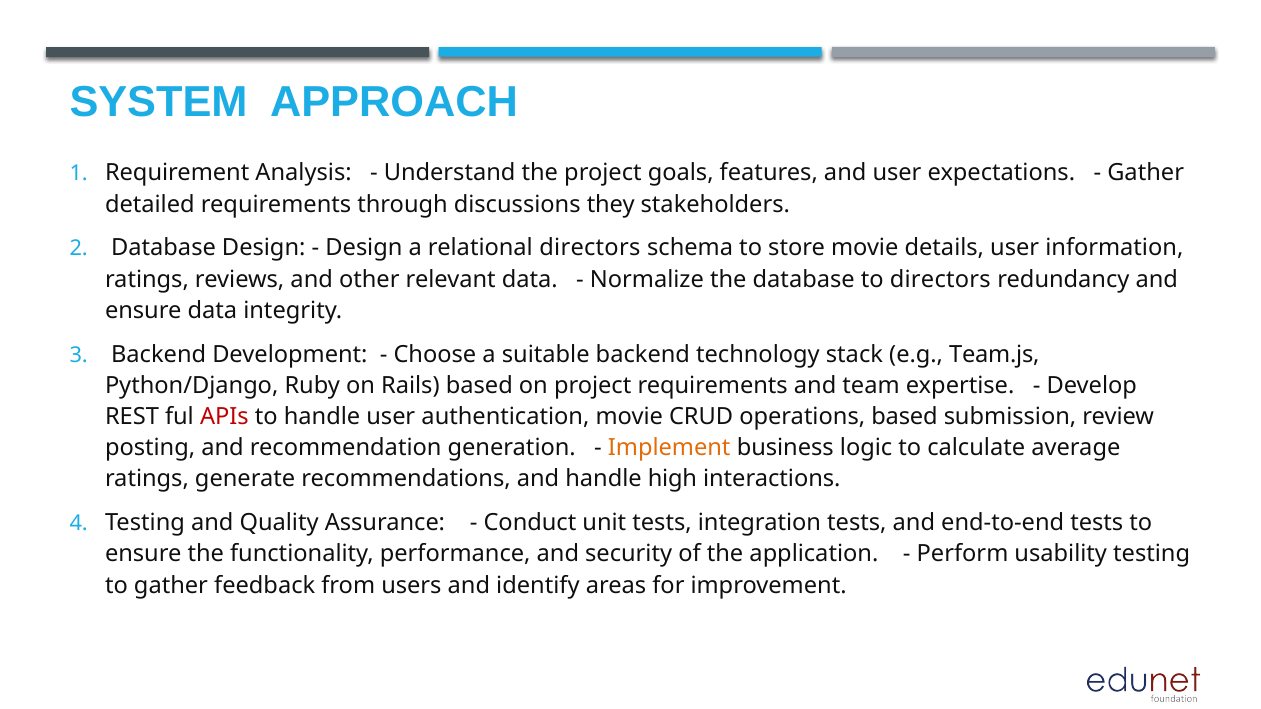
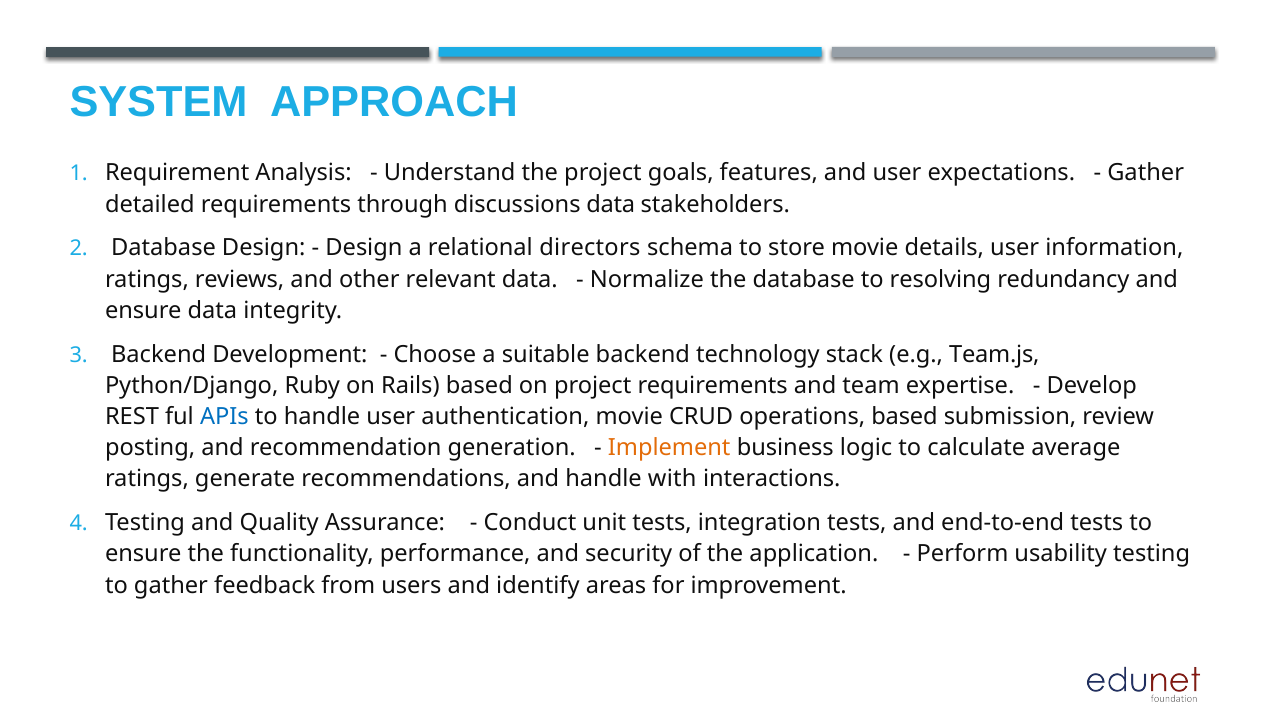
discussions they: they -> data (611, 204)
to directors: directors -> resolving (940, 279)
APIs colour: red -> blue (224, 417)
high: high -> with (672, 479)
